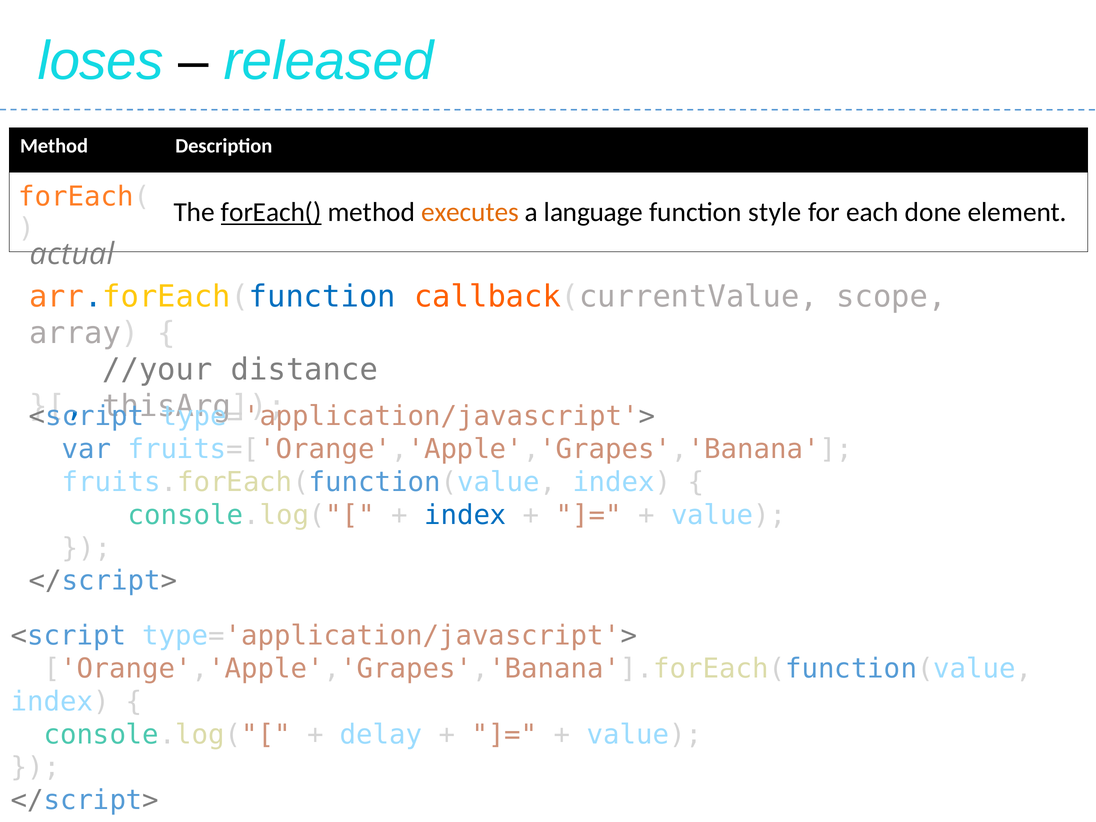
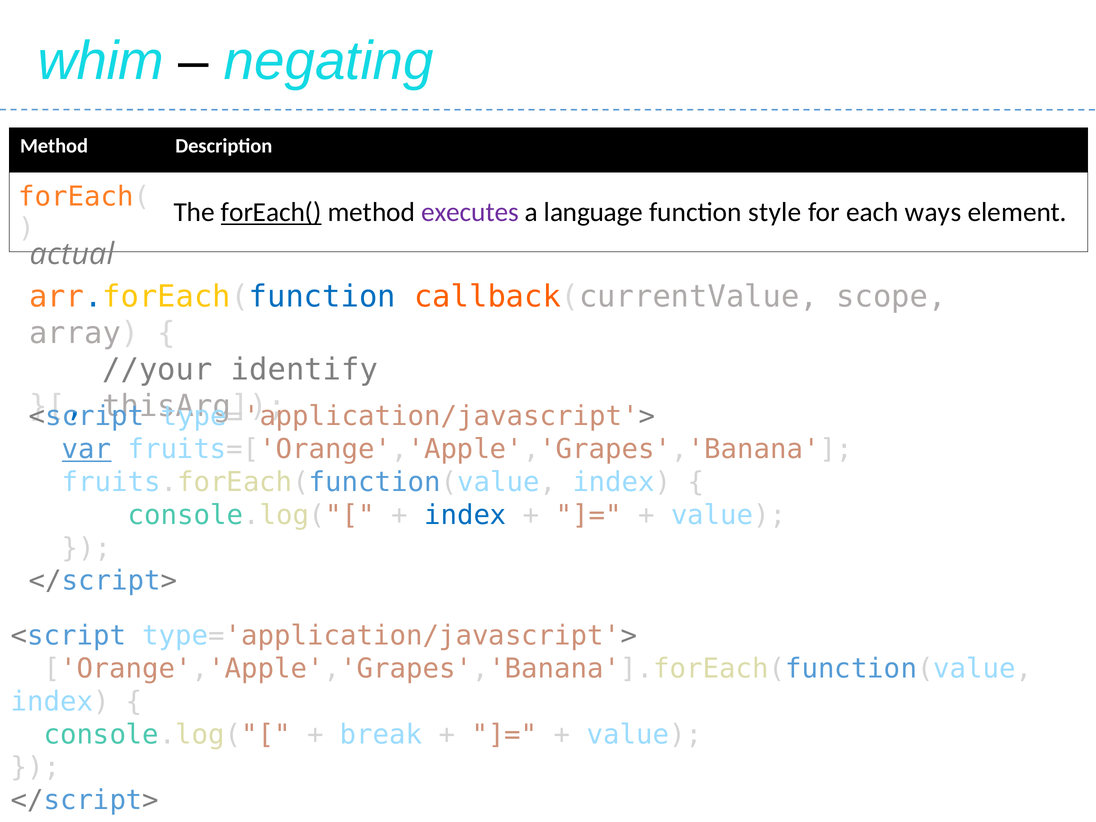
loses: loses -> whim (101, 61)
released: released -> negating (329, 61)
executes colour: orange -> purple (470, 212)
done: done -> ways (933, 212)
distance: distance -> identify (304, 370)
var underline: none -> present (87, 449)
delay: delay -> break (381, 734)
